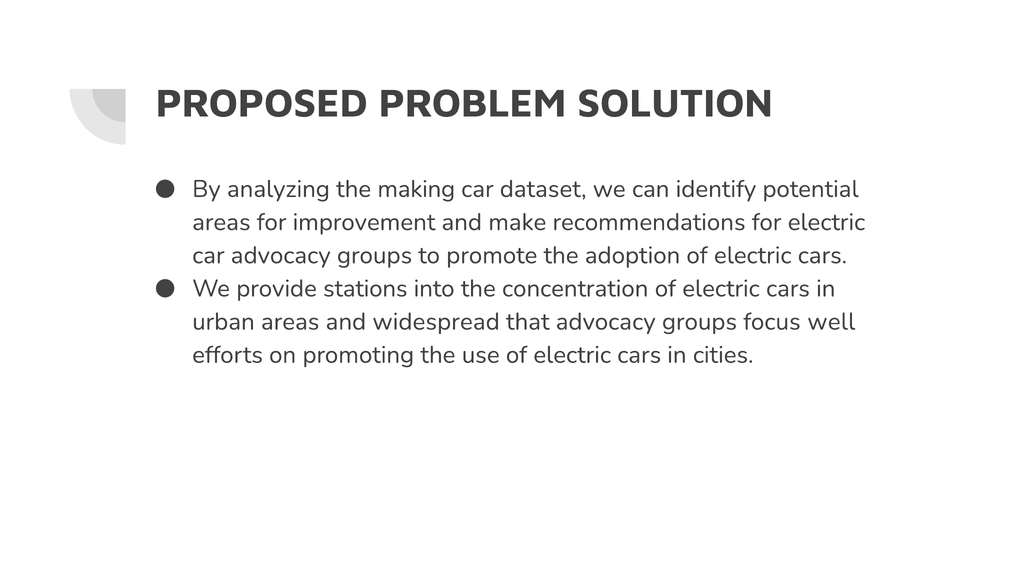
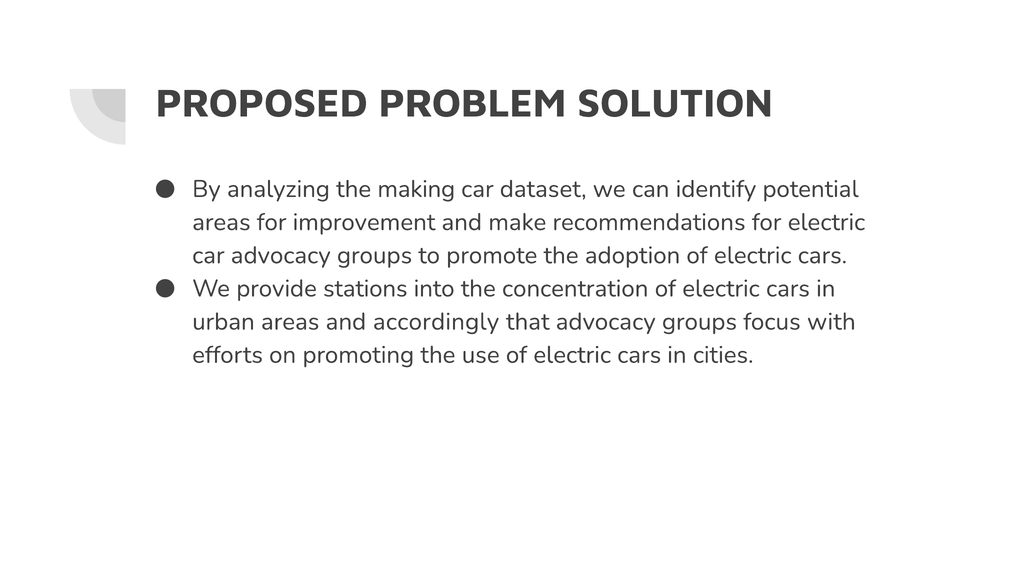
widespread: widespread -> accordingly (436, 322)
well: well -> with (831, 322)
